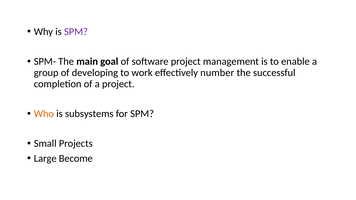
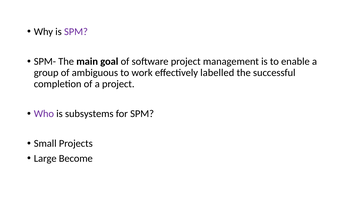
developing: developing -> ambiguous (95, 73)
number: number -> labelled (217, 73)
Who colour: orange -> purple (44, 114)
